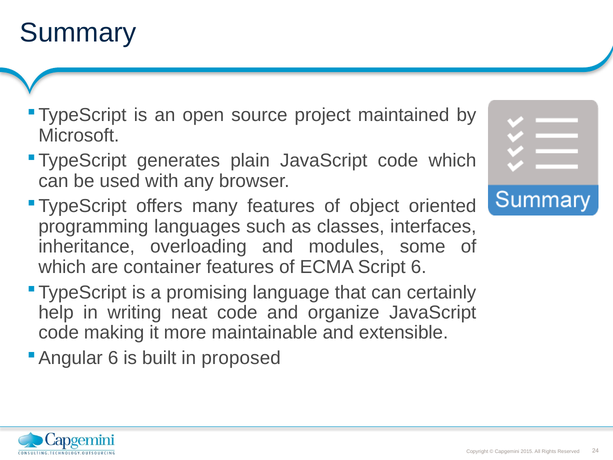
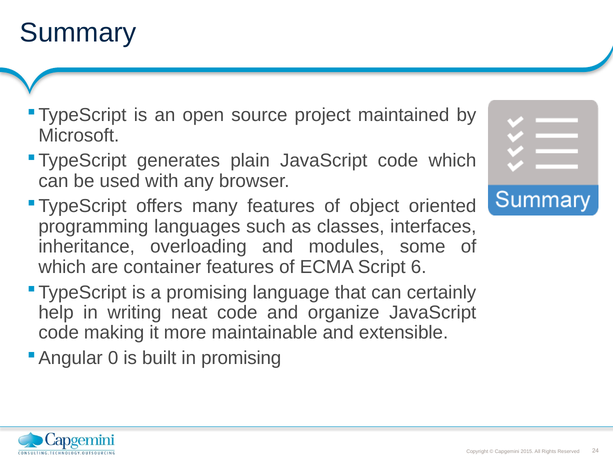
6: 6 -> 0 (113, 358)
in proposed: proposed -> promising (241, 358)
